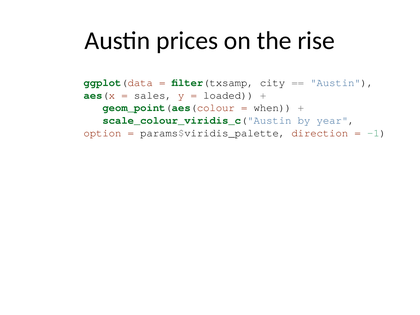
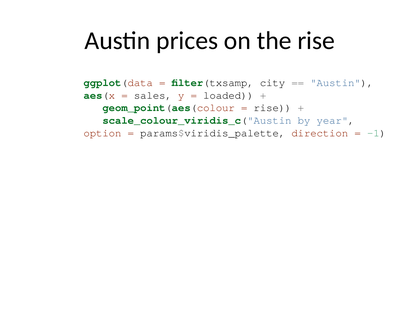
when: when -> rise (273, 108)
